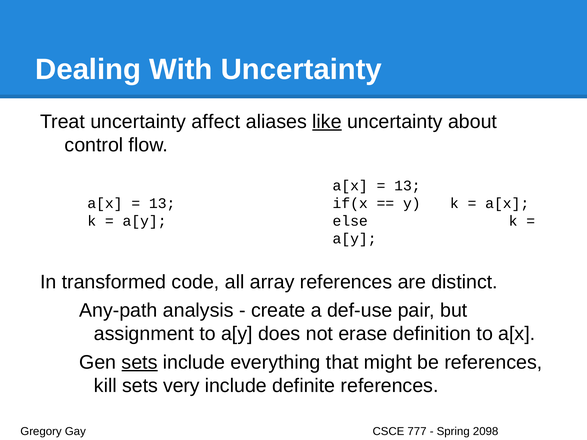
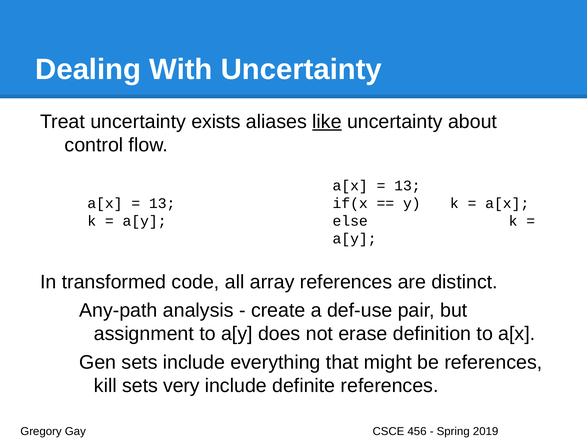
affect: affect -> exists (216, 122)
sets underline: present -> none (140, 362)
777: 777 -> 456 (417, 432)
2098: 2098 -> 2019 (486, 432)
